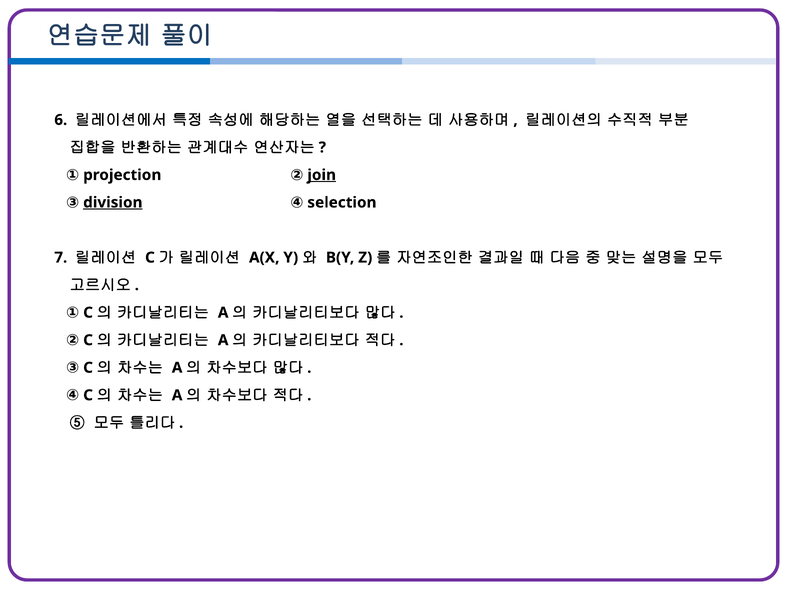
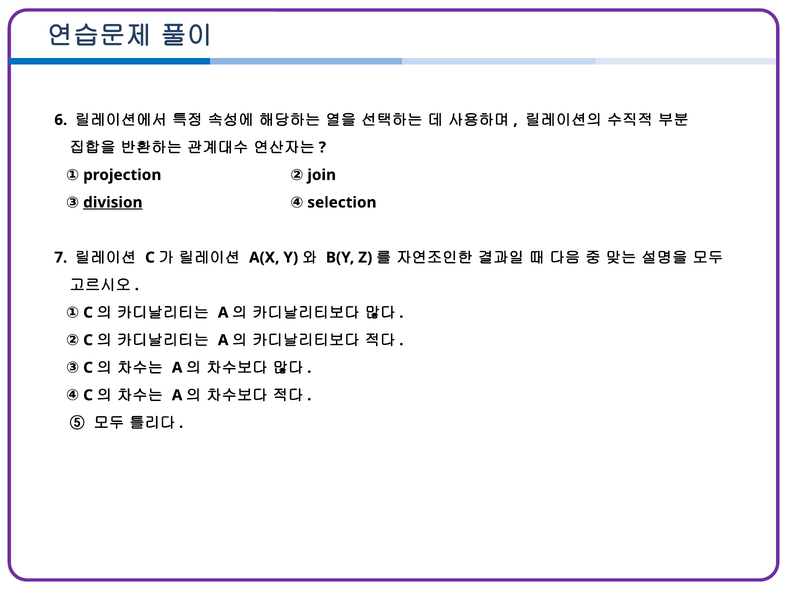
join underline: present -> none (322, 175)
